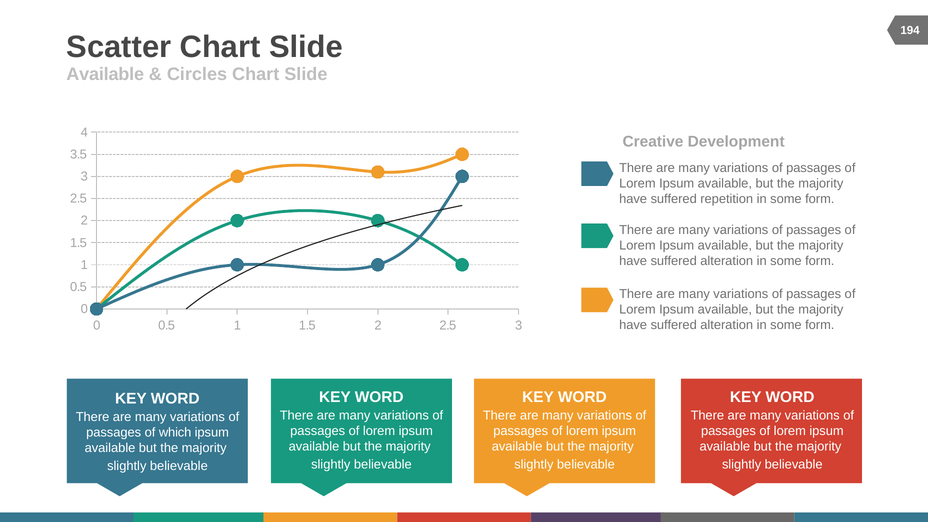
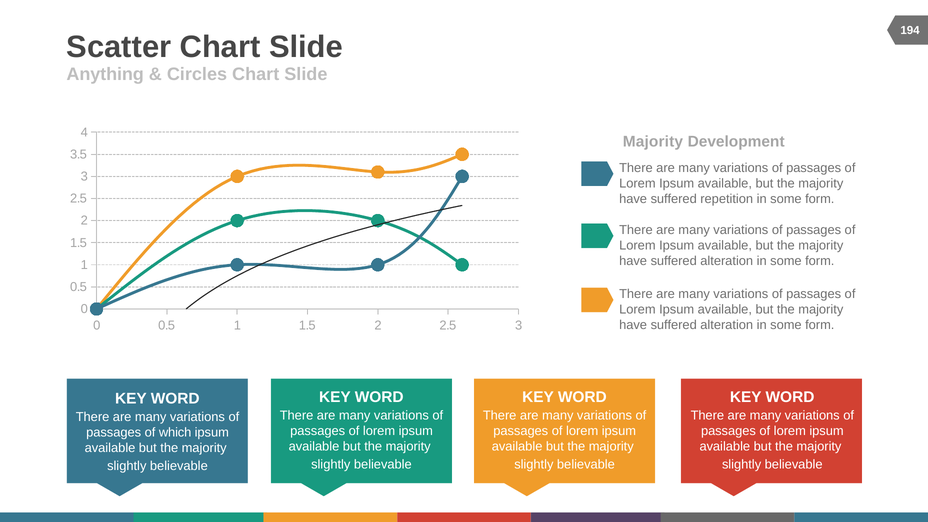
Available: Available -> Anything (105, 74)
Creative: Creative -> Majority (653, 141)
